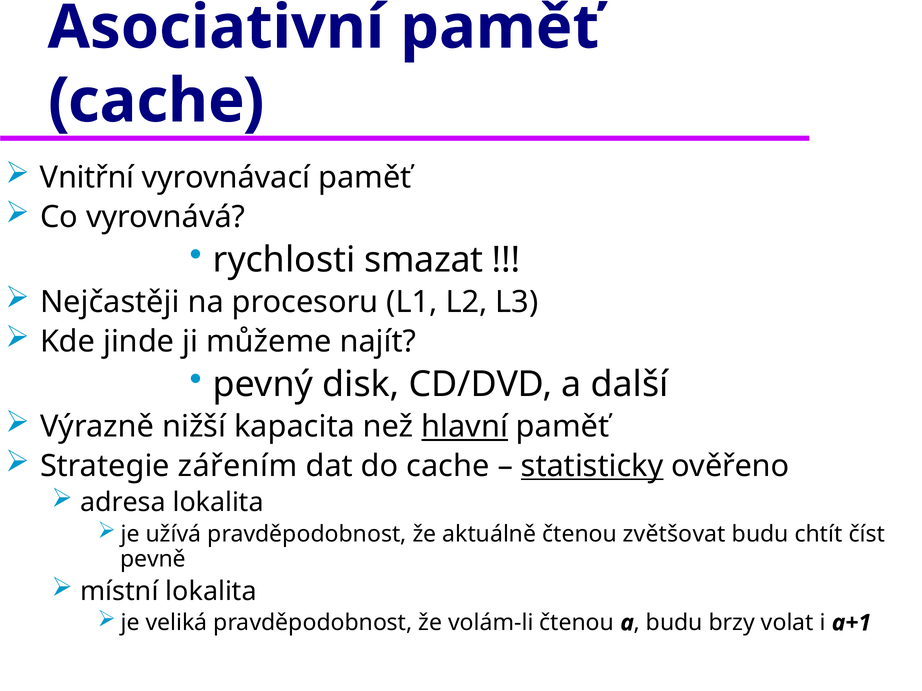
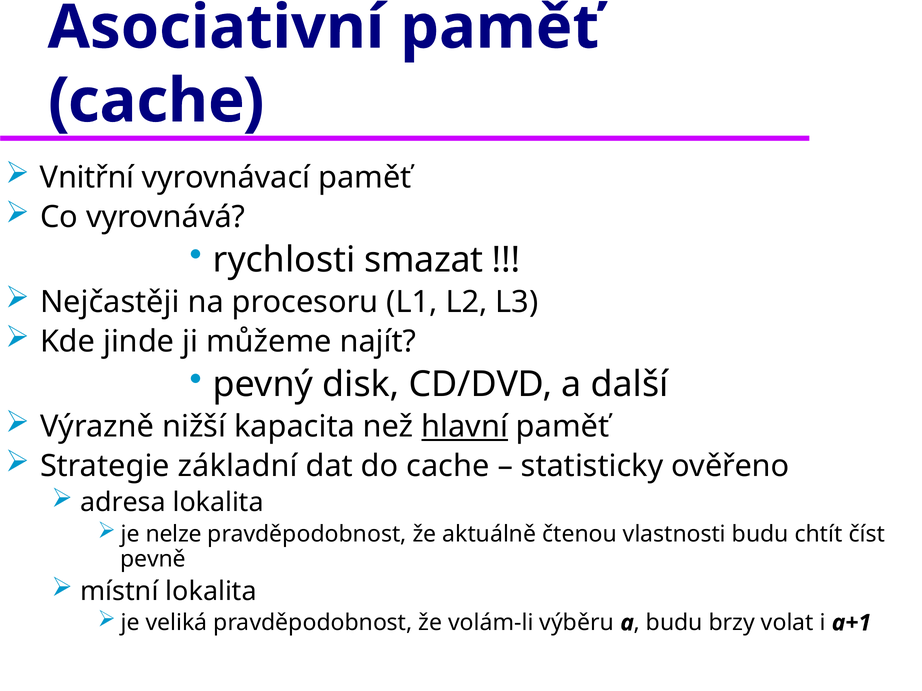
zářením: zářením -> základní (238, 466)
statisticky underline: present -> none (592, 466)
užívá: užívá -> nelze (174, 534)
zvětšovat: zvětšovat -> vlastnosti (674, 534)
volám-li čtenou: čtenou -> výběru (577, 623)
